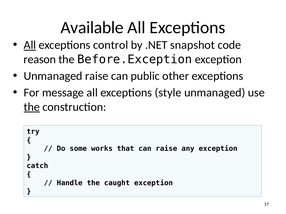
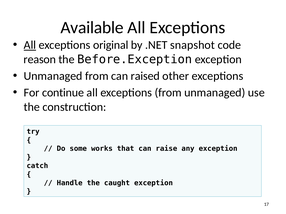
control: control -> original (111, 45)
Unmanaged raise: raise -> from (97, 76)
public: public -> raised (145, 76)
message: message -> continue (63, 93)
exceptions style: style -> from (168, 93)
the underline: present -> none (32, 107)
